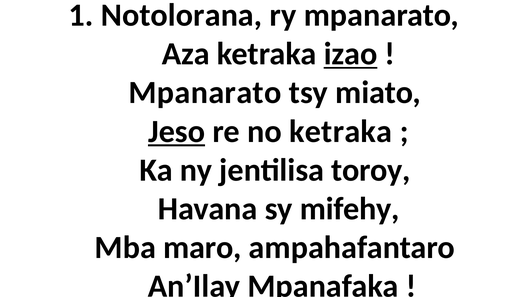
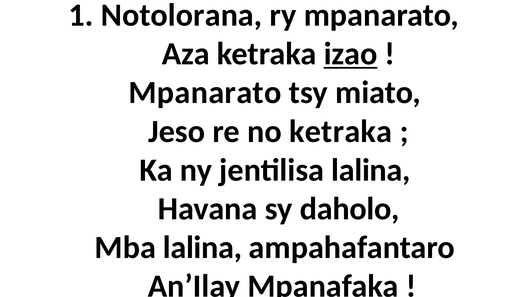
Jeso underline: present -> none (177, 131)
jentilisa toroy: toroy -> lalina (371, 170)
mifehy: mifehy -> daholo (350, 209)
Mba maro: maro -> lalina (202, 248)
